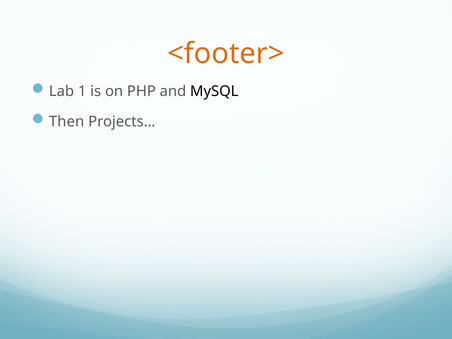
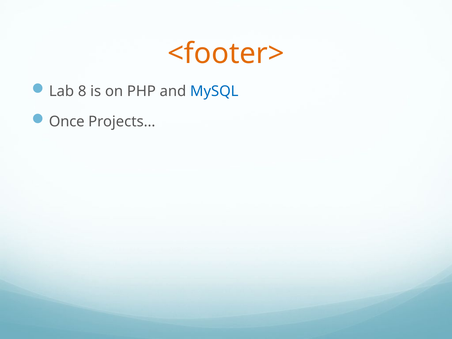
1: 1 -> 8 (82, 91)
MySQL colour: black -> blue (214, 91)
Then: Then -> Once (67, 122)
